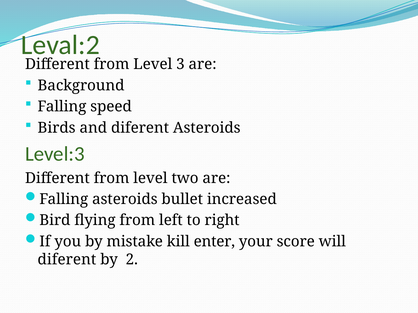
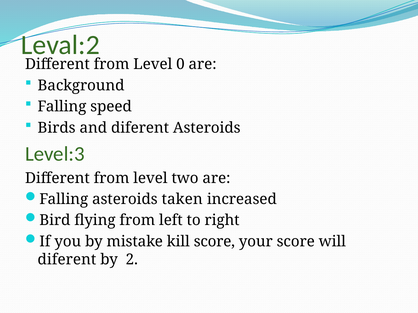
3: 3 -> 0 (180, 64)
bullet: bullet -> taken (182, 200)
kill enter: enter -> score (214, 242)
